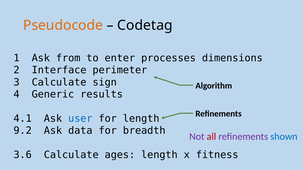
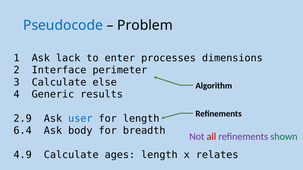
Pseudocode colour: orange -> blue (63, 25)
Codetag: Codetag -> Problem (145, 25)
from: from -> lack (68, 58)
sign: sign -> else (105, 82)
4.1: 4.1 -> 2.9 (23, 119)
9.2: 9.2 -> 6.4 (23, 131)
data: data -> body (80, 131)
shown colour: blue -> green (284, 137)
3.6: 3.6 -> 4.9 (23, 155)
fitness: fitness -> relates (217, 155)
